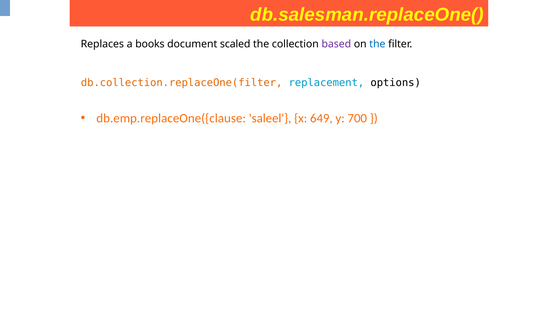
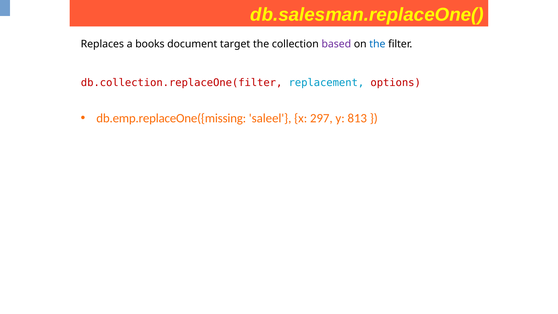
scaled: scaled -> target (235, 44)
db.collection.replaceOne(filter colour: orange -> red (182, 83)
options colour: black -> red (396, 83)
db.emp.replaceOne({clause: db.emp.replaceOne({clause -> db.emp.replaceOne({missing (171, 118)
649: 649 -> 297 (321, 118)
700: 700 -> 813 (357, 118)
